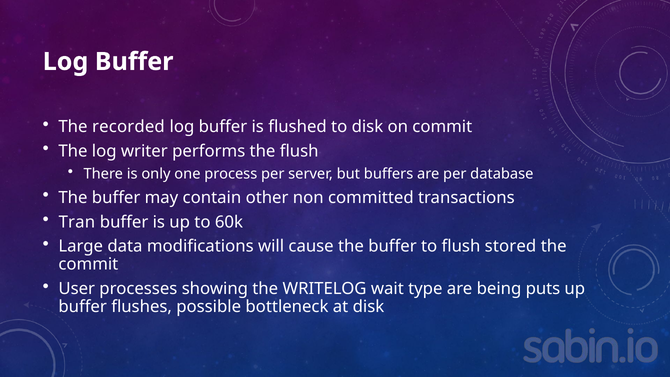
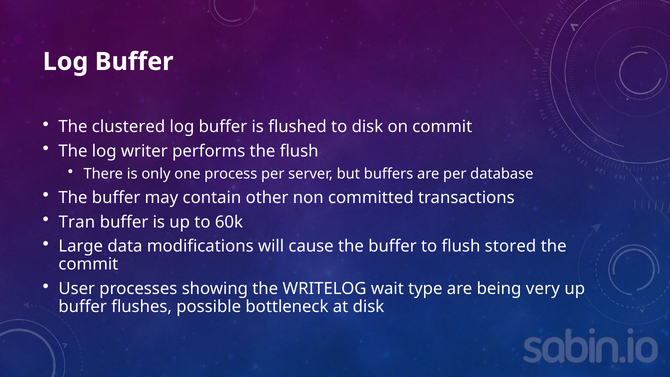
recorded: recorded -> clustered (129, 127)
puts: puts -> very (543, 289)
